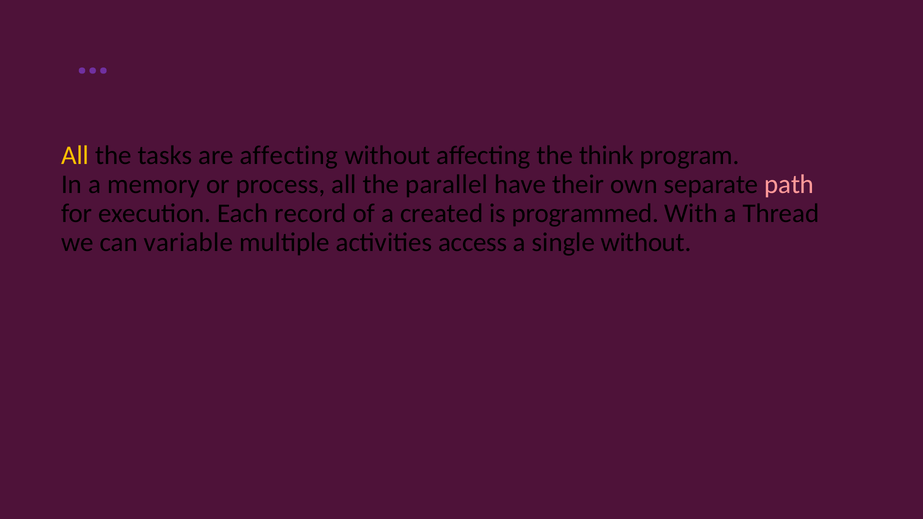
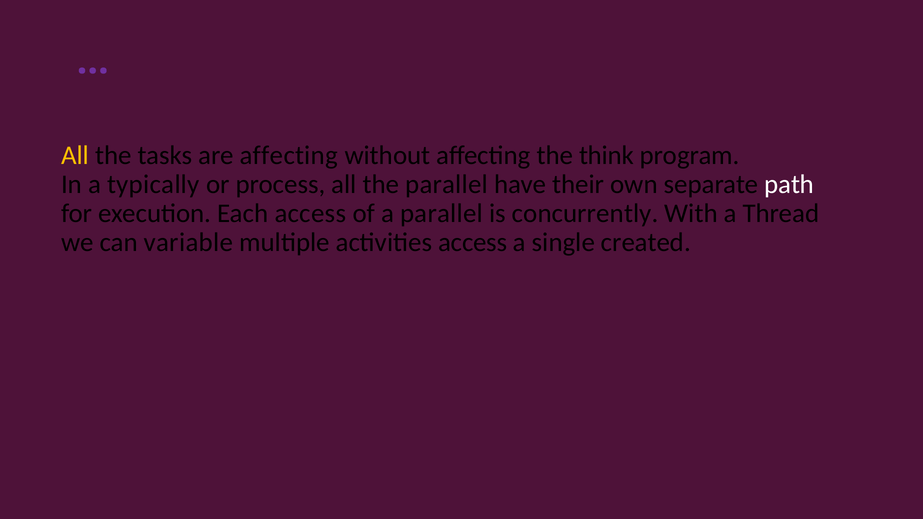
memory: memory -> typically (153, 184)
path colour: pink -> white (789, 184)
Each record: record -> access (310, 214)
a created: created -> parallel (442, 214)
programmed: programmed -> concurrently (585, 214)
single without: without -> created (646, 243)
